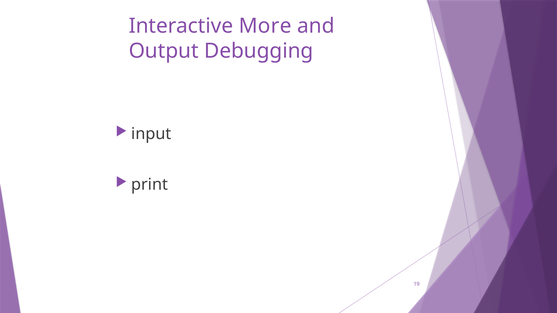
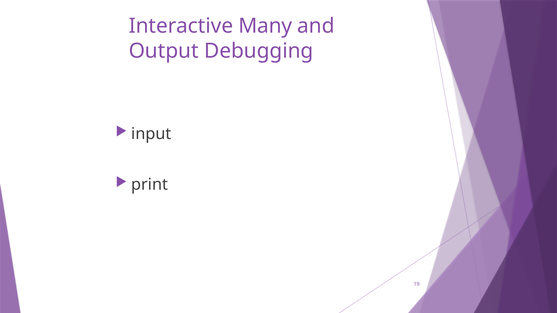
More: More -> Many (265, 26)
